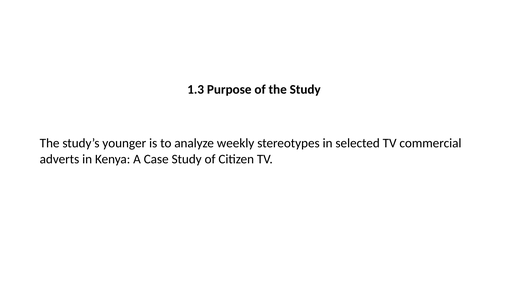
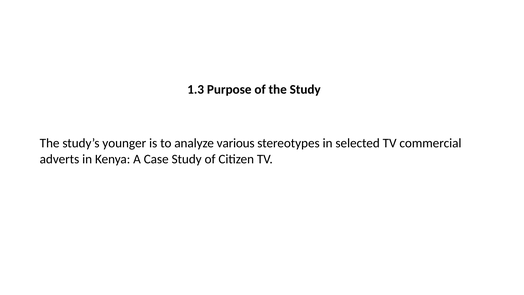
weekly: weekly -> various (236, 143)
